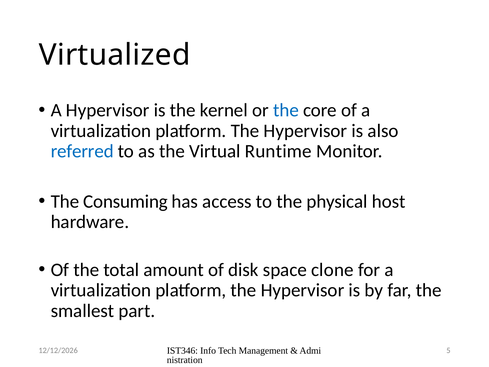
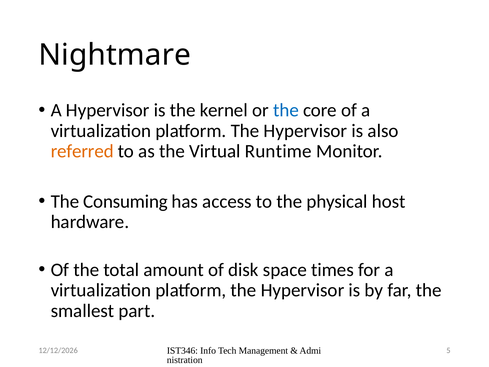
Virtualized: Virtualized -> Nightmare (115, 55)
referred colour: blue -> orange (82, 151)
clone: clone -> times (332, 270)
